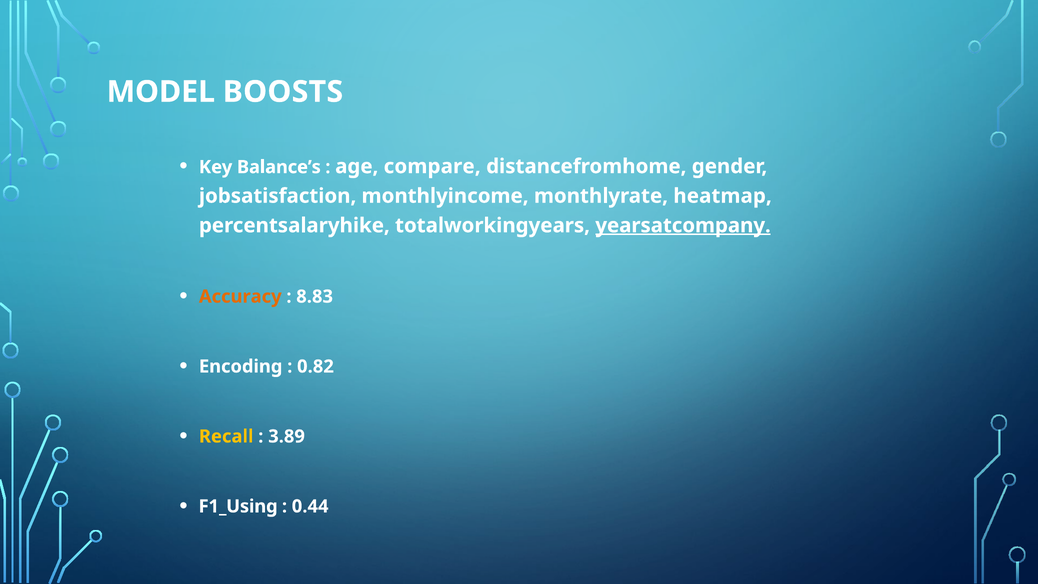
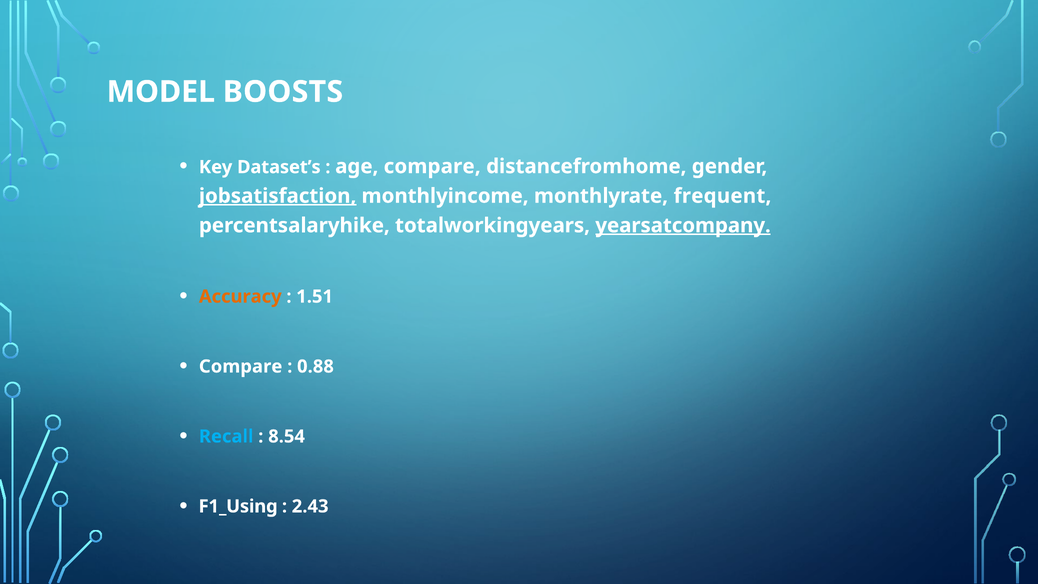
Balance’s: Balance’s -> Dataset’s (279, 167)
jobsatisfaction underline: none -> present (278, 196)
heatmap: heatmap -> frequent (722, 196)
8.83: 8.83 -> 1.51 (315, 297)
Encoding: Encoding -> Compare (241, 366)
0.82: 0.82 -> 0.88 (315, 366)
Recall colour: yellow -> light blue (226, 436)
3.89: 3.89 -> 8.54 (287, 436)
0.44: 0.44 -> 2.43 (310, 506)
